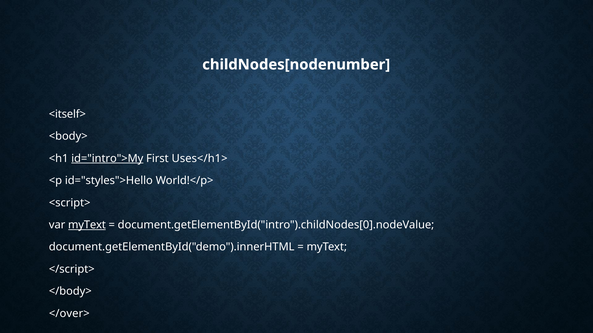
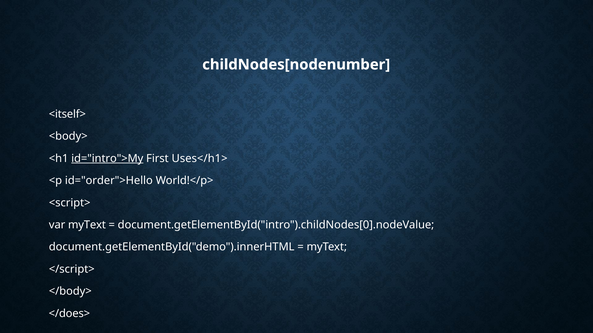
id="styles">Hello: id="styles">Hello -> id="order">Hello (109, 181)
myText underline: present -> none (87, 225)
</over>: </over> -> </does> (69, 314)
